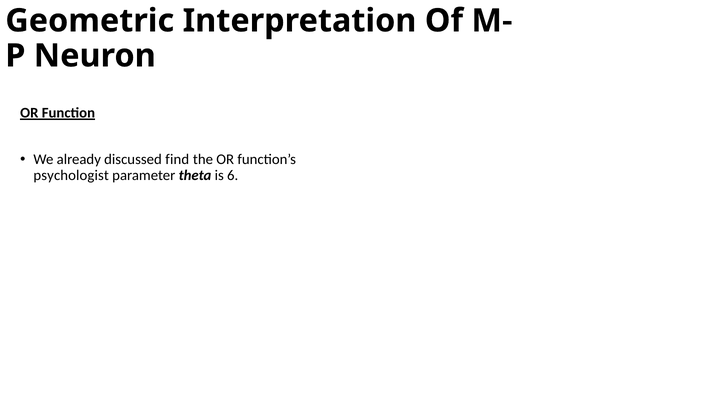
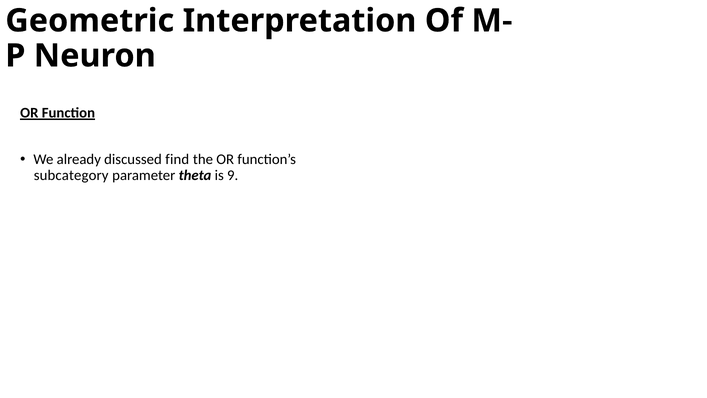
psychologist: psychologist -> subcategory (71, 175)
6: 6 -> 9 (233, 175)
